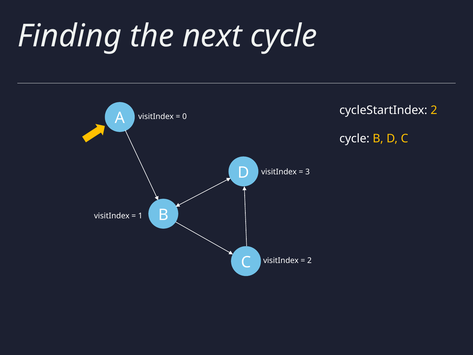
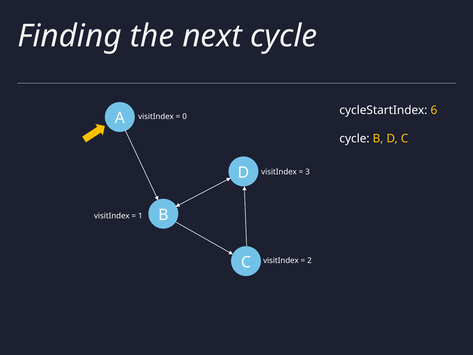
cycleStartIndex 2: 2 -> 6 (434, 110)
